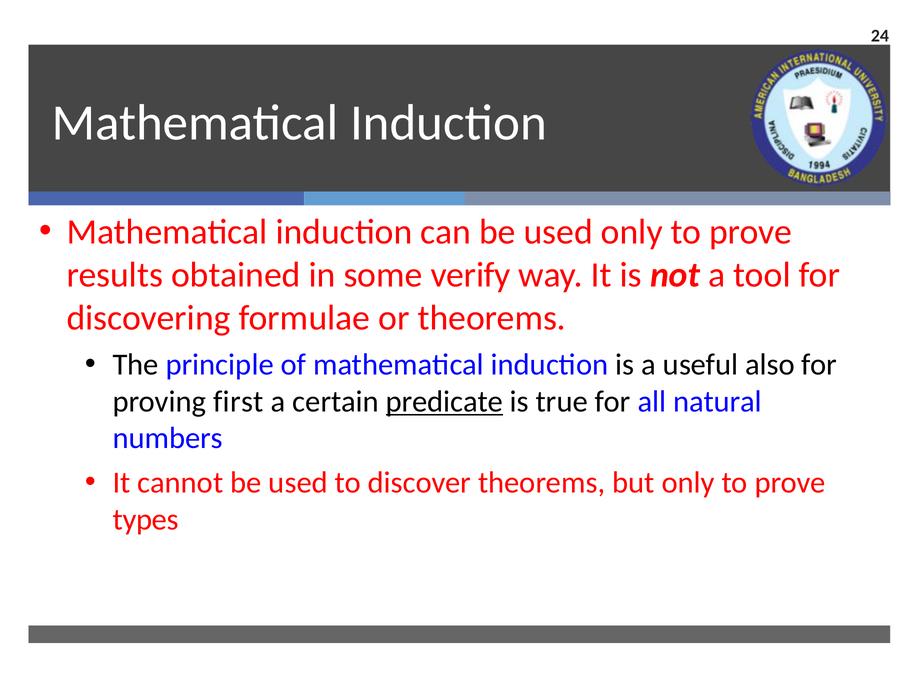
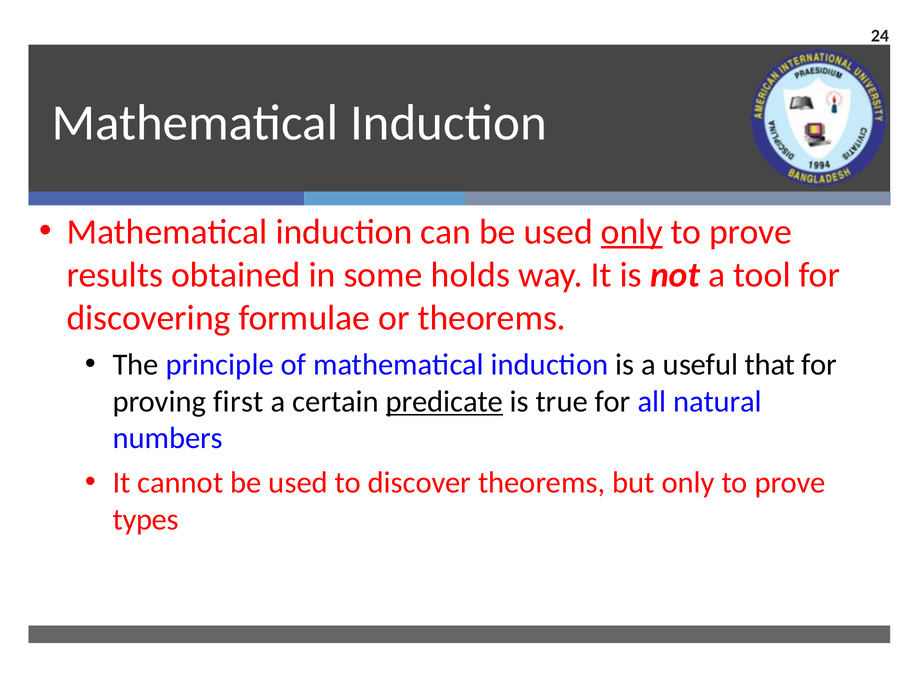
only underline: none -> present (632, 232)
verify: verify -> holds (470, 275)
also: also -> that (770, 365)
